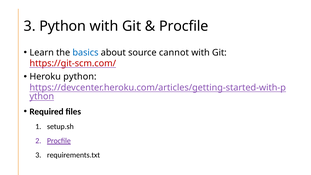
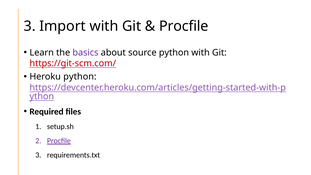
3 Python: Python -> Import (63, 26)
basics colour: blue -> purple (85, 53)
source cannot: cannot -> python (174, 53)
